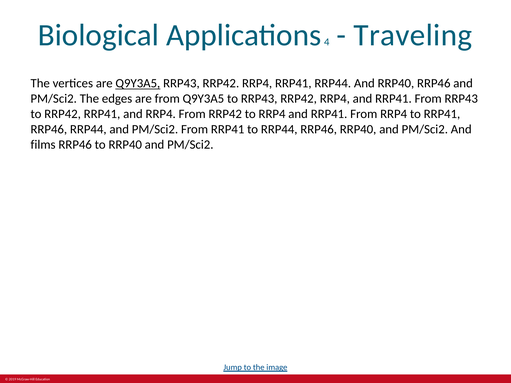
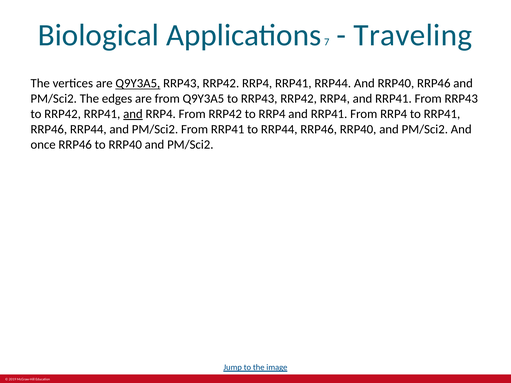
4: 4 -> 7 (327, 42)
and underline: none -> present (133, 114)
films: films -> once (43, 145)
